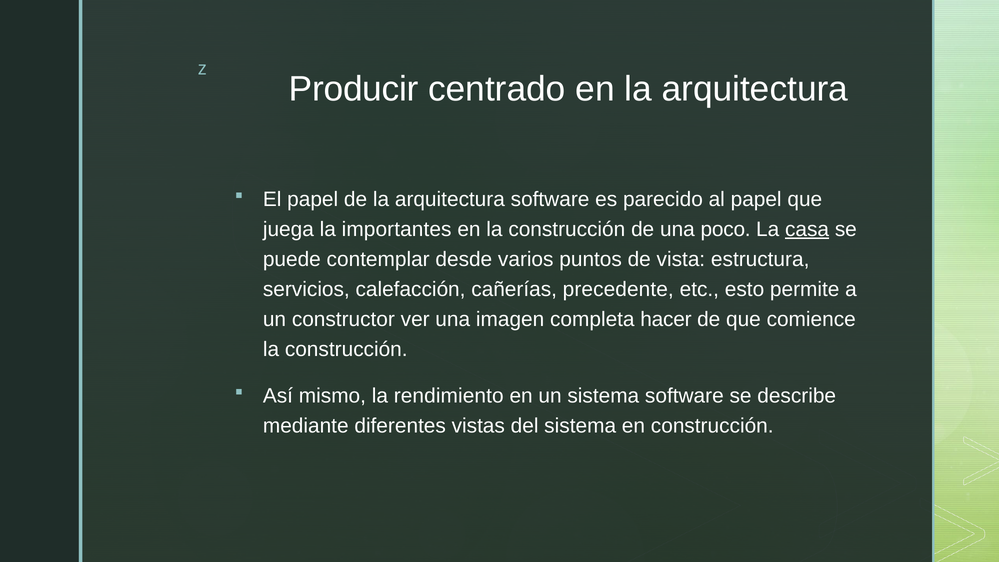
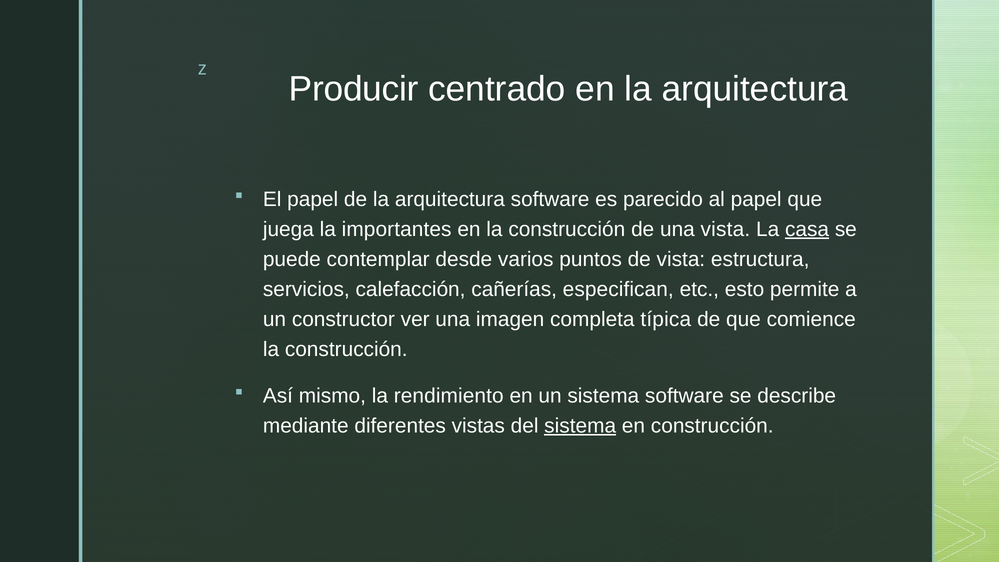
una poco: poco -> vista (725, 229)
precedente: precedente -> especifican (618, 289)
hacer: hacer -> típica (666, 319)
sistema underline: none -> present (580, 426)
